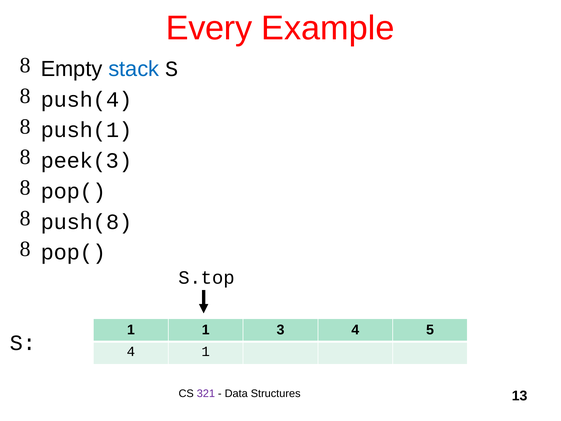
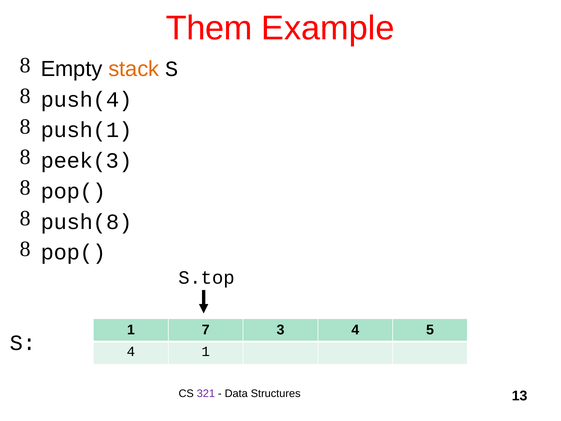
Every: Every -> Them (209, 28)
stack colour: blue -> orange (134, 69)
1 1: 1 -> 7 (206, 330)
